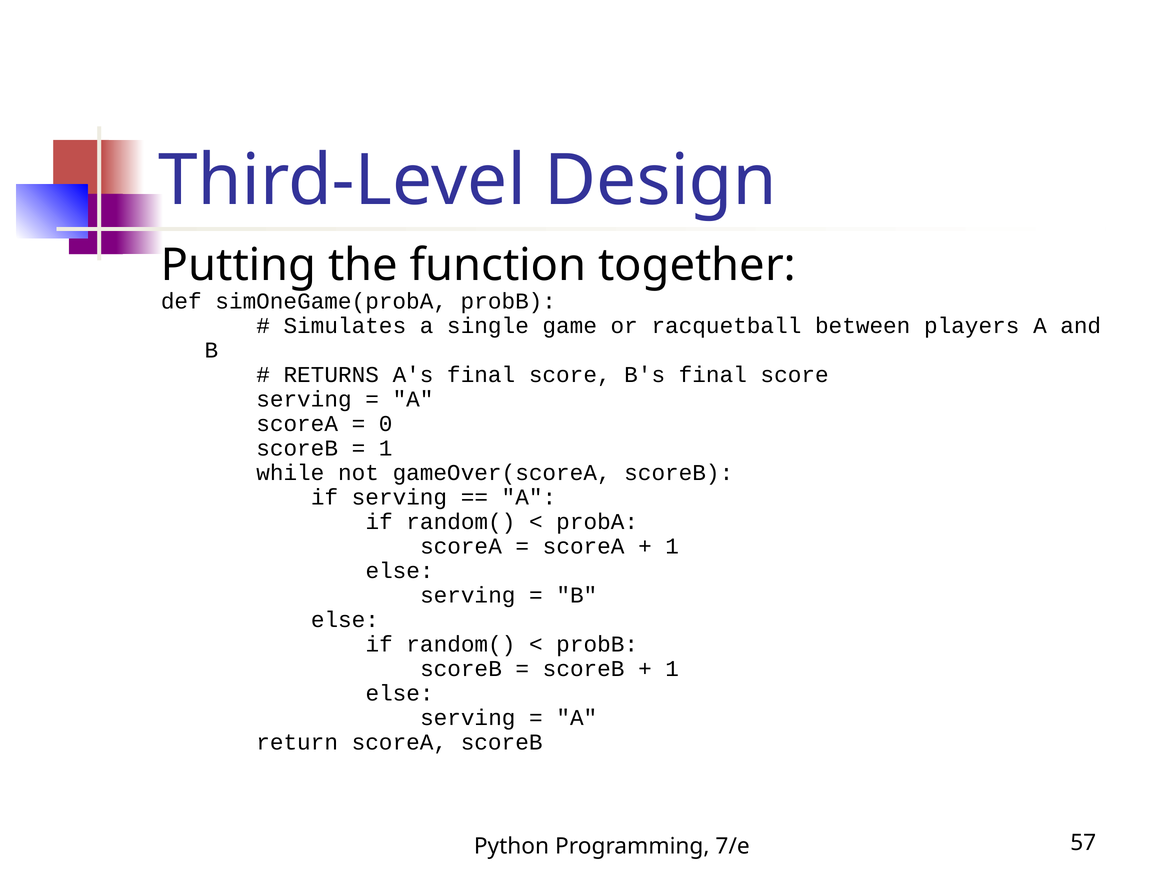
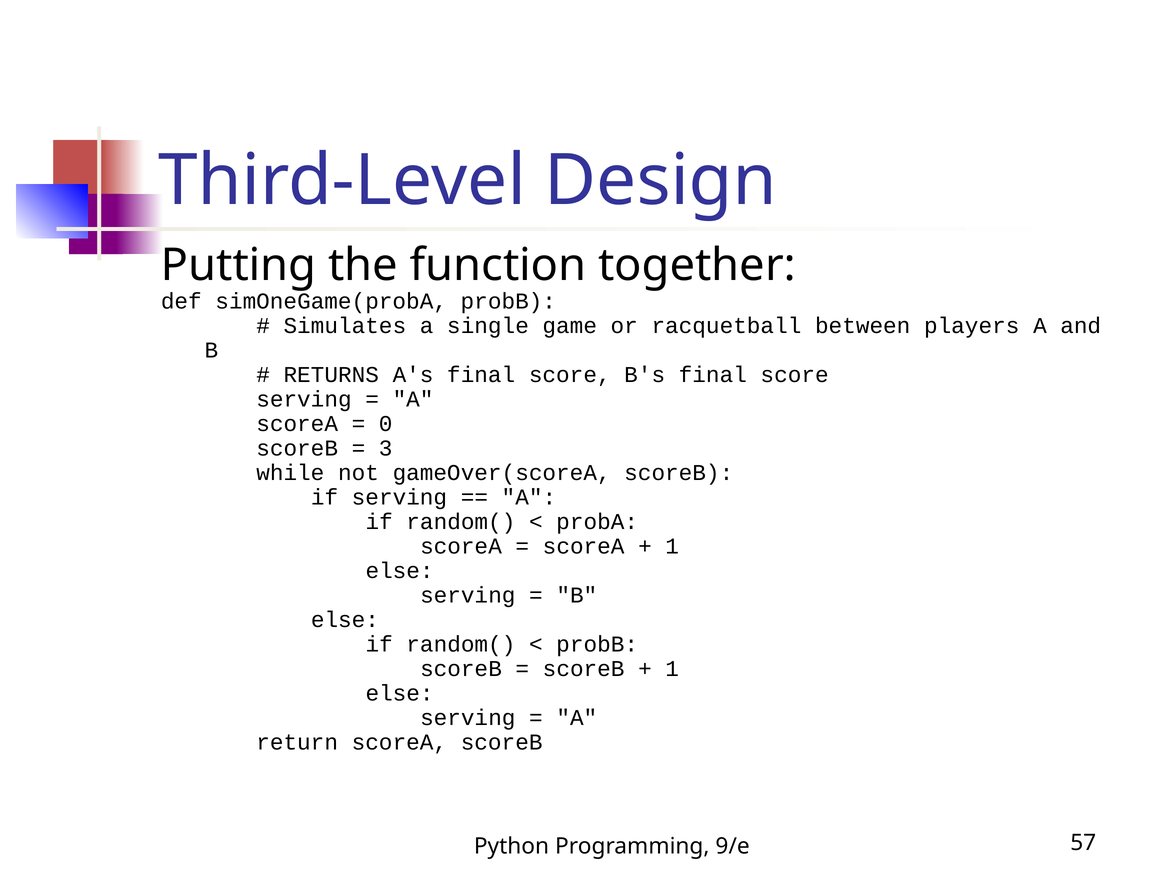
1: 1 -> 3 (386, 449)
7/e: 7/e -> 9/e (733, 847)
